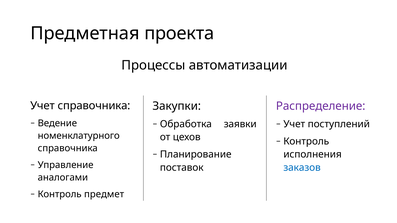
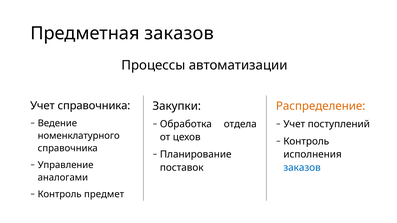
Предметная проекта: проекта -> заказов (179, 33)
Распределение colour: purple -> orange (321, 106)
заявки: заявки -> отдела (240, 124)
